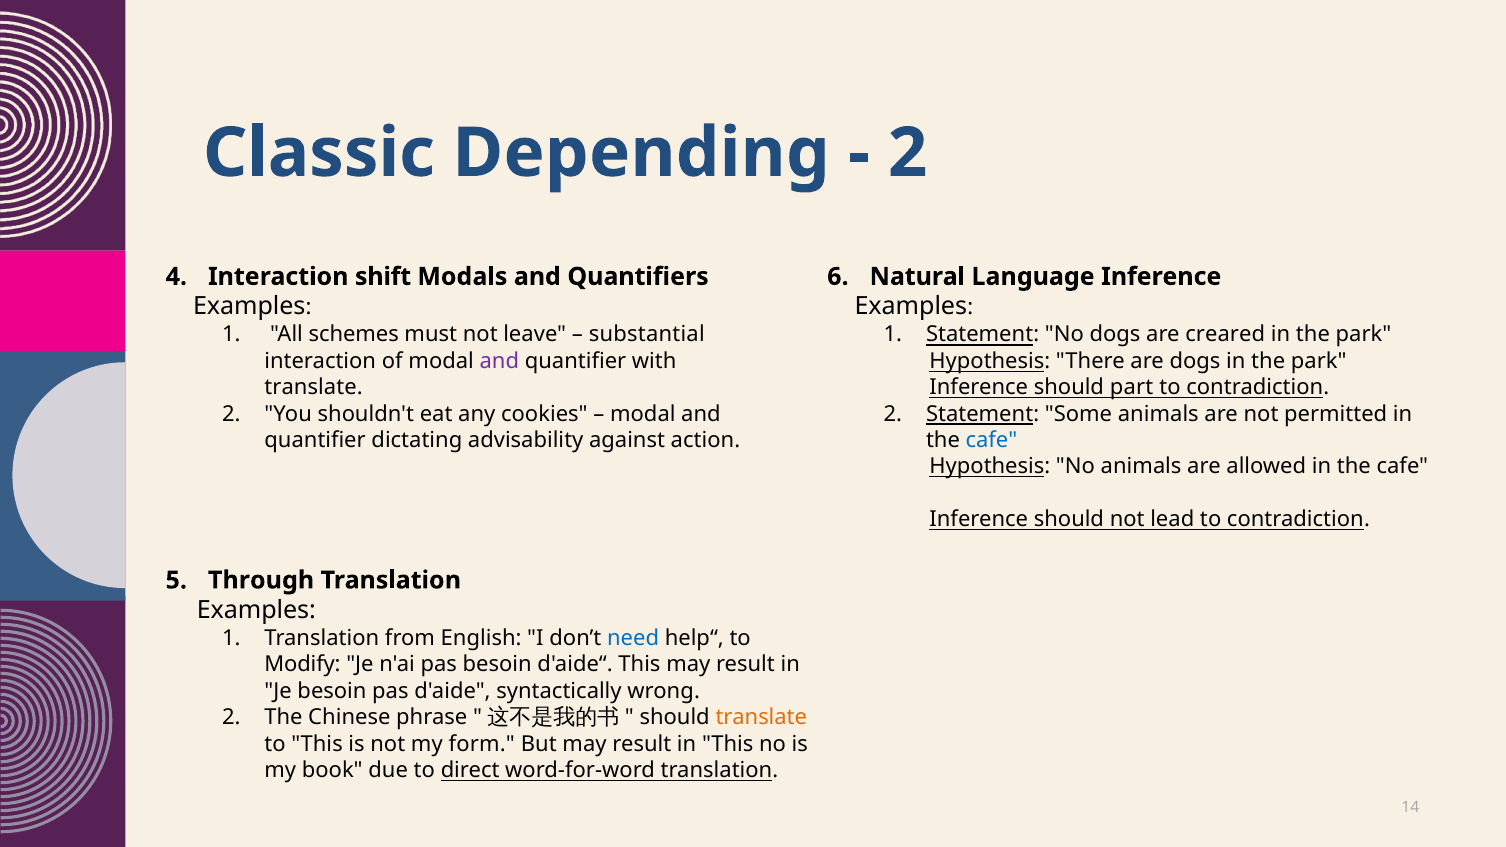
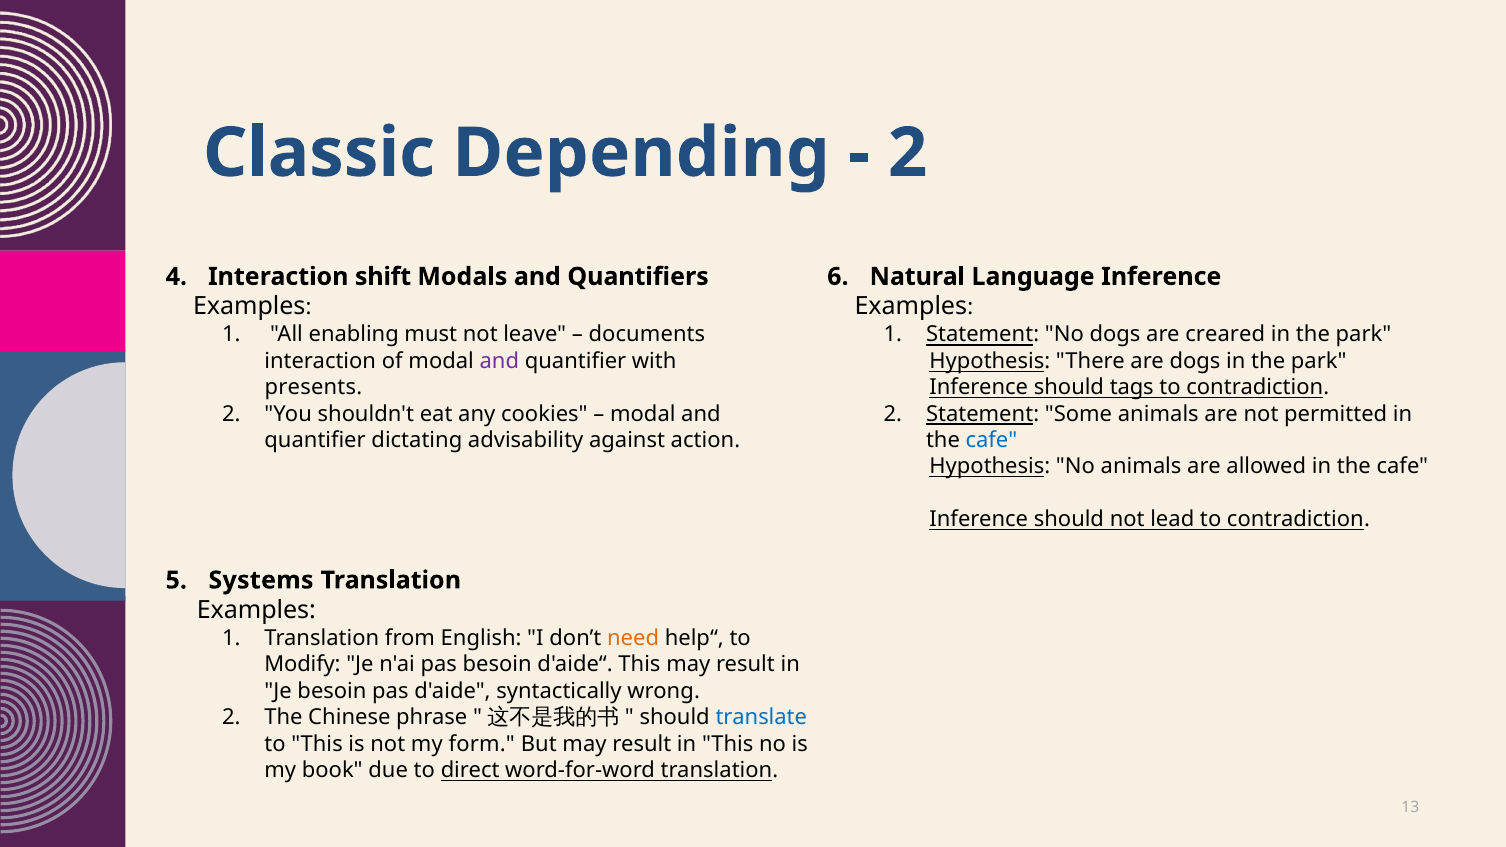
schemes: schemes -> enabling (354, 335)
substantial: substantial -> documents (647, 335)
translate: translate -> presents (313, 387)
part: part -> tags (1132, 387)
Through: Through -> Systems (261, 580)
need colour: blue -> orange (633, 638)
translate colour: orange -> blue (761, 718)
14: 14 -> 13 (1410, 808)
